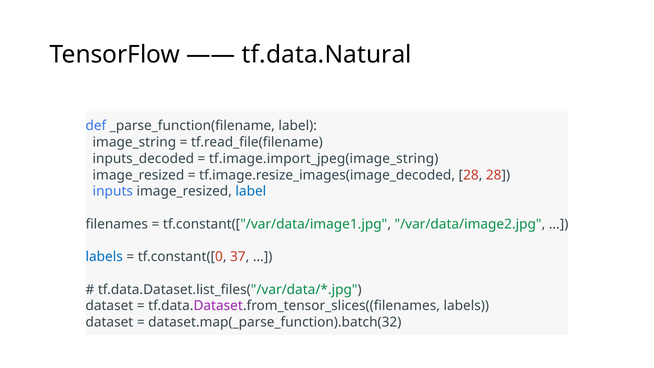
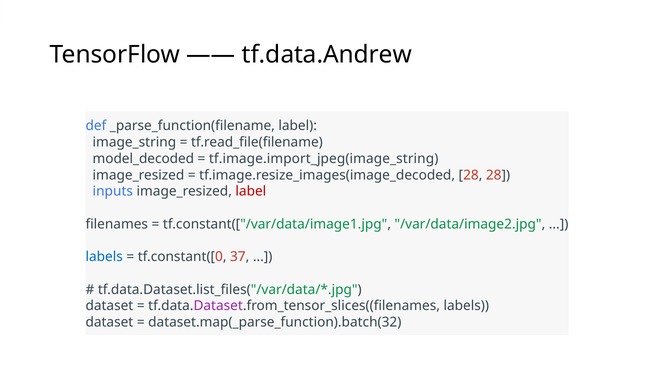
tf.data.Natural: tf.data.Natural -> tf.data.Andrew (327, 55)
inputs_decoded: inputs_decoded -> model_decoded (143, 159)
label colour: blue -> red (251, 191)
